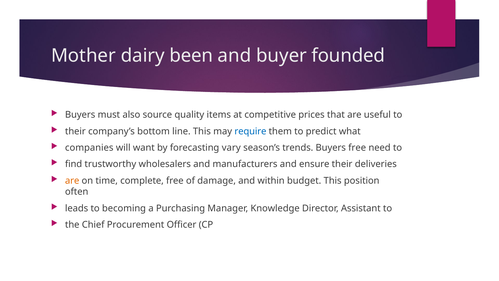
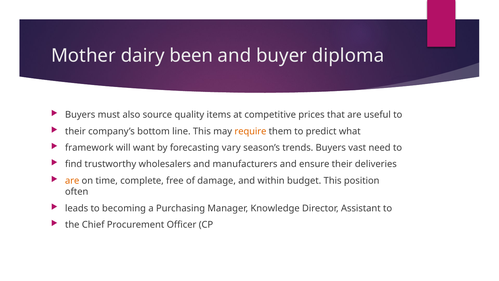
founded: founded -> diploma (348, 56)
require colour: blue -> orange (250, 131)
companies: companies -> framework (89, 148)
Buyers free: free -> vast (357, 148)
